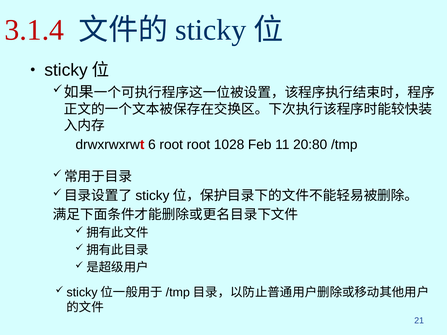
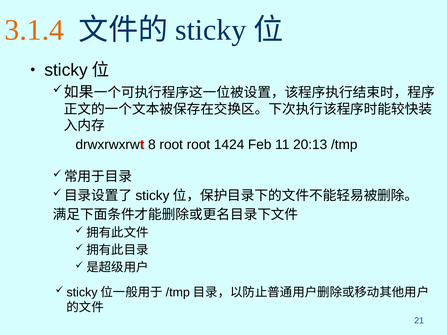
3.1.4 colour: red -> orange (34, 30)
6: 6 -> 8 (152, 145)
1028: 1028 -> 1424 (229, 145)
20:80: 20:80 -> 20:13 (310, 145)
